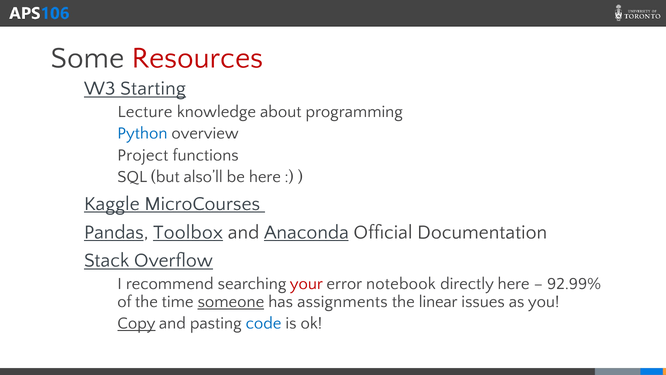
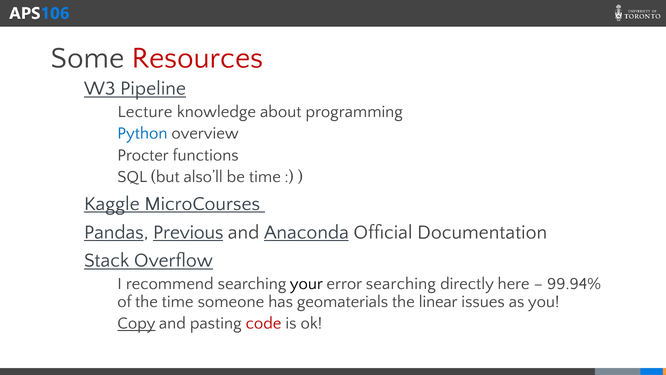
Starting: Starting -> Pipeline (153, 88)
Project: Project -> Procter (143, 155)
be here: here -> time (265, 177)
Toolbox: Toolbox -> Previous (188, 232)
your colour: red -> black (306, 284)
error notebook: notebook -> searching (401, 284)
92.99%: 92.99% -> 99.94% (574, 284)
someone underline: present -> none (231, 301)
assignments: assignments -> geomaterials (343, 301)
code colour: blue -> red (264, 323)
